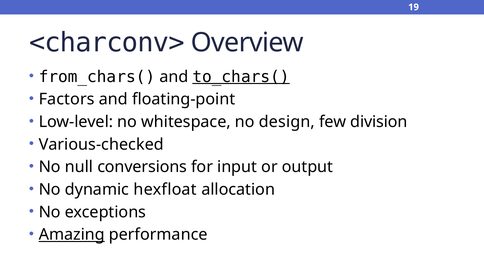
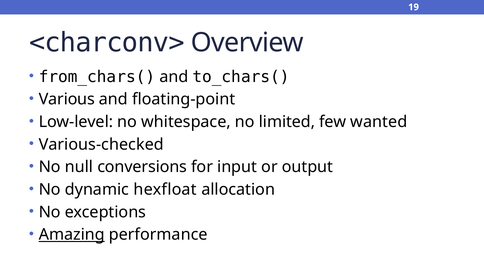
to_chars( underline: present -> none (241, 77)
Factors: Factors -> Various (67, 99)
design: design -> limited (287, 122)
division: division -> wanted (379, 122)
